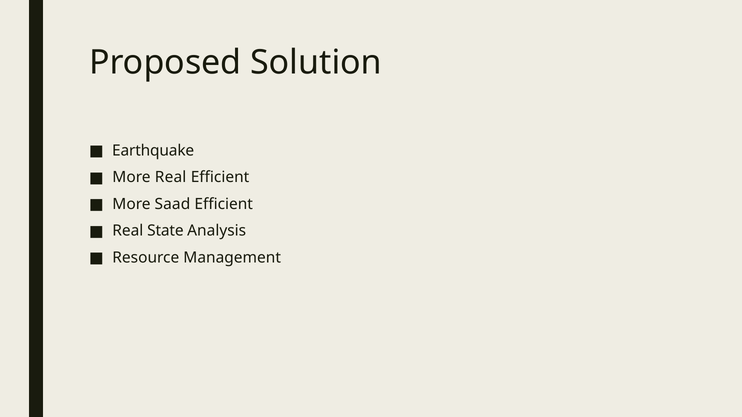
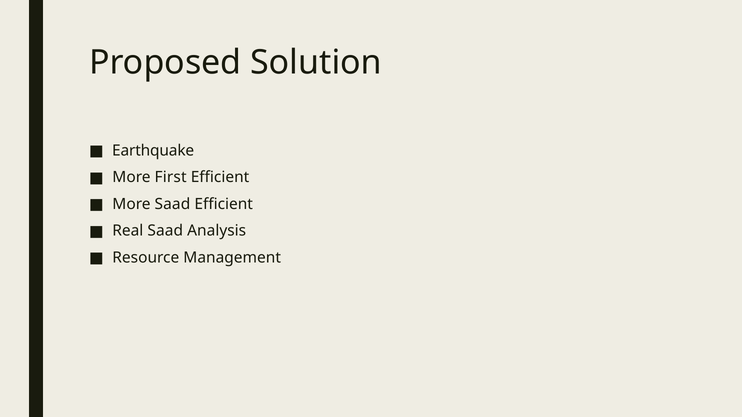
More Real: Real -> First (171, 178)
Real State: State -> Saad (165, 231)
